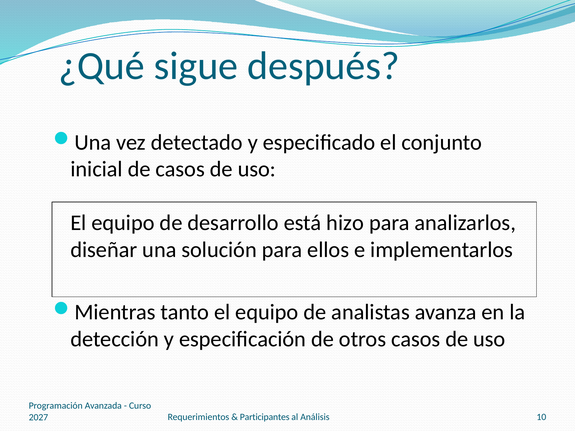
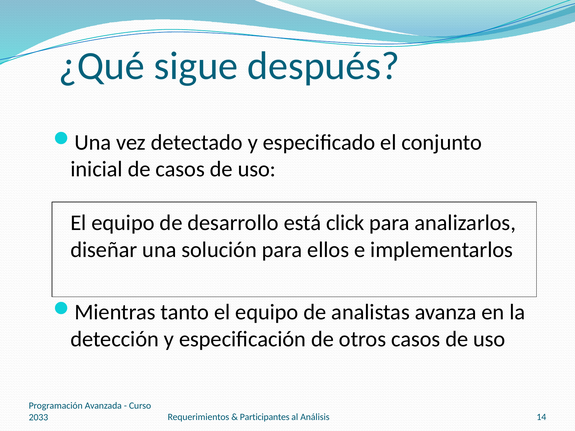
hizo: hizo -> click (345, 223)
10: 10 -> 14 (541, 417)
2027: 2027 -> 2033 (38, 418)
